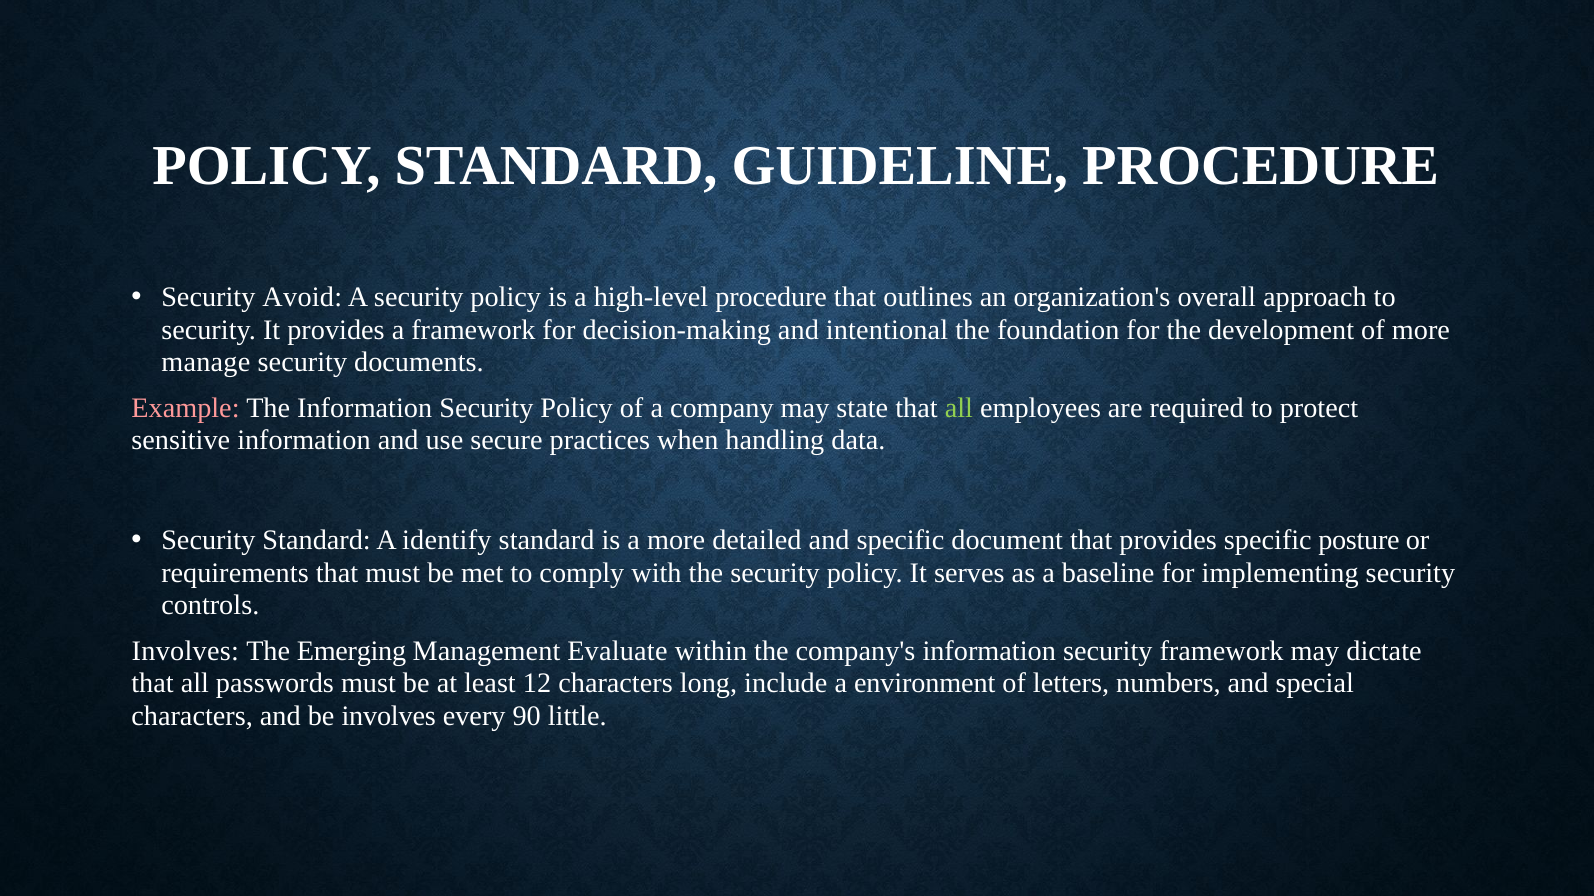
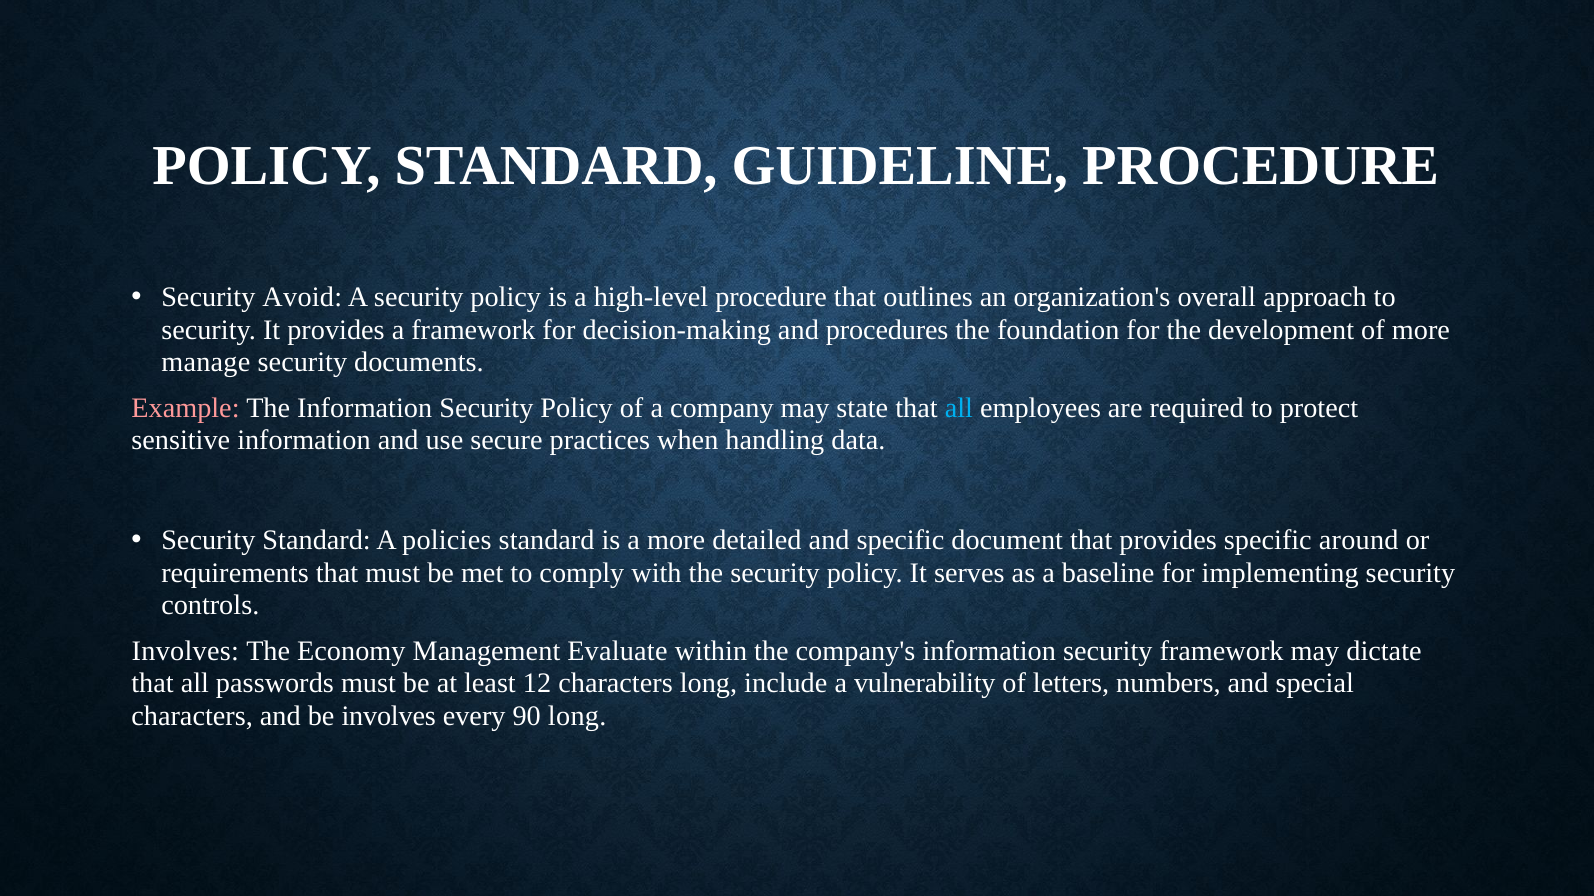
intentional: intentional -> procedures (887, 330)
all colour: light green -> light blue (959, 408)
identify: identify -> policies (447, 541)
posture: posture -> around (1359, 541)
Emerging: Emerging -> Economy (351, 651)
environment: environment -> vulnerability (925, 684)
90 little: little -> long (577, 717)
